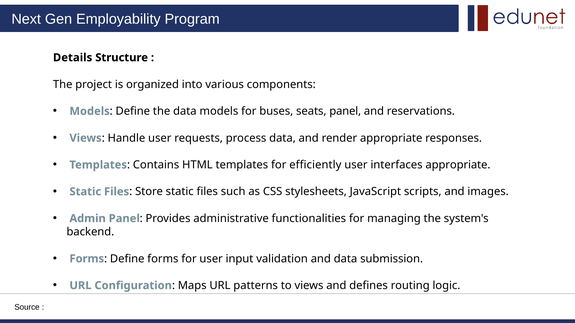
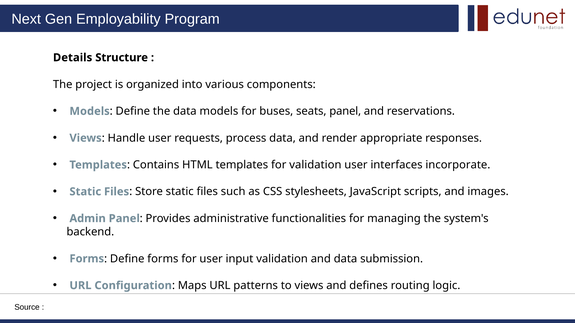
for efficiently: efficiently -> validation (315, 165)
interfaces appropriate: appropriate -> incorporate (458, 165)
